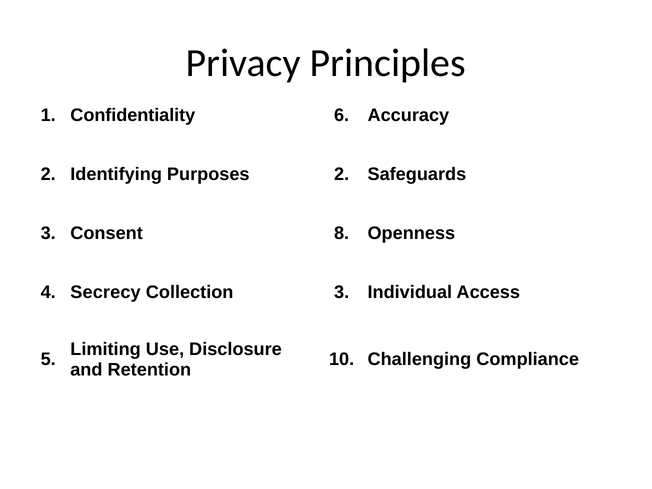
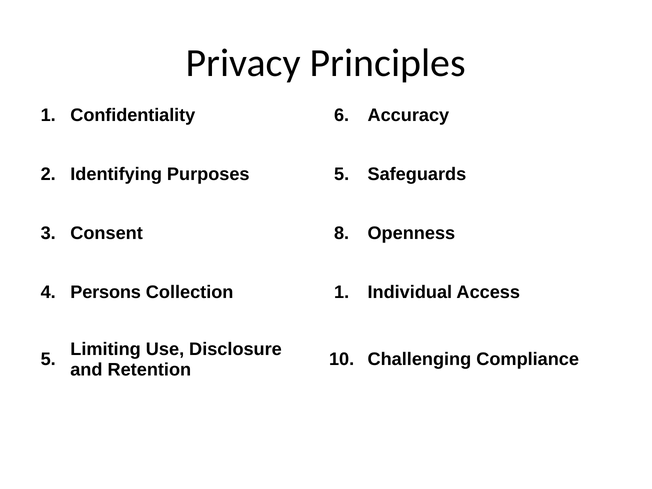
Purposes 2: 2 -> 5 (342, 174)
Secrecy: Secrecy -> Persons (106, 292)
Collection 3: 3 -> 1 (342, 292)
